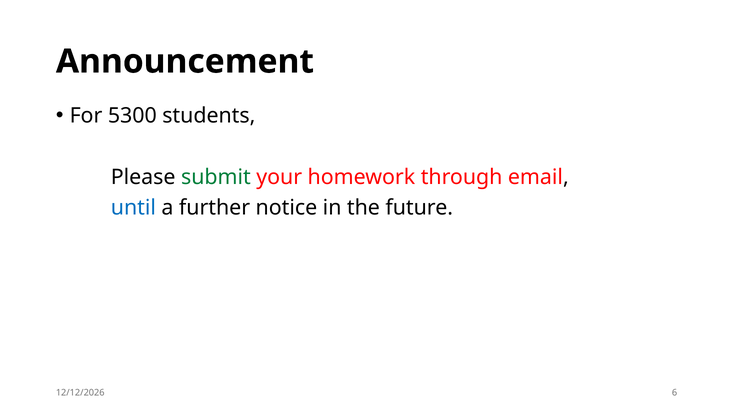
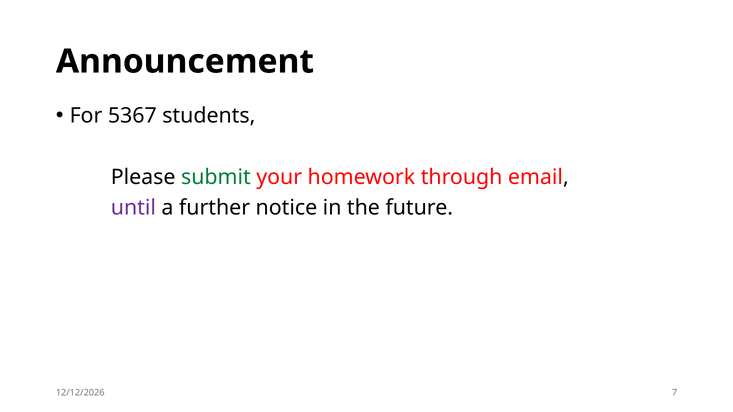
5300: 5300 -> 5367 (132, 116)
until colour: blue -> purple (133, 208)
6: 6 -> 7 (674, 393)
